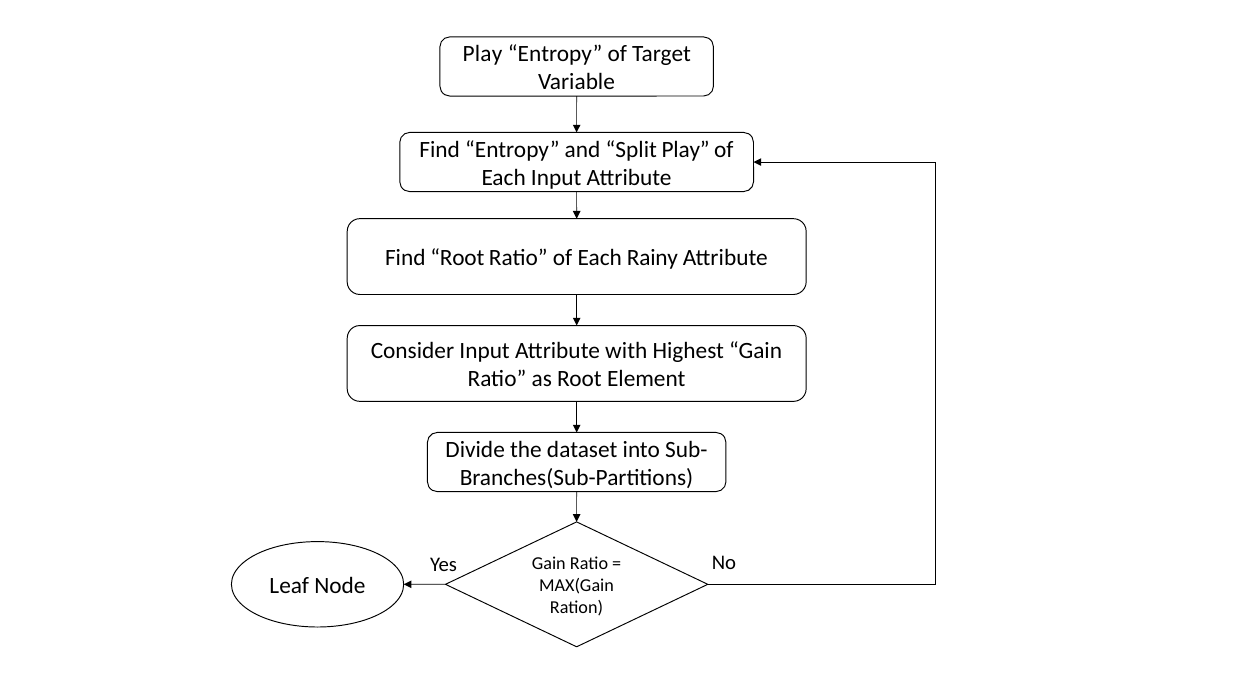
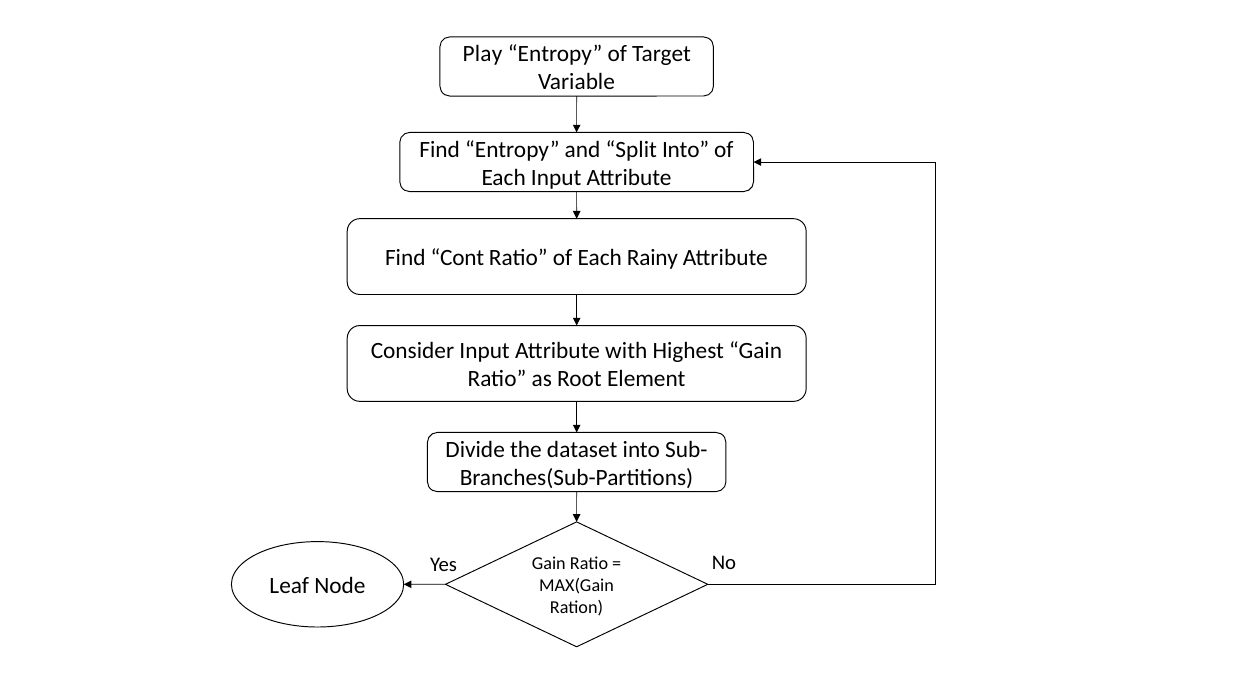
Split Play: Play -> Into (686, 150)
Find Root: Root -> Cont (457, 258)
